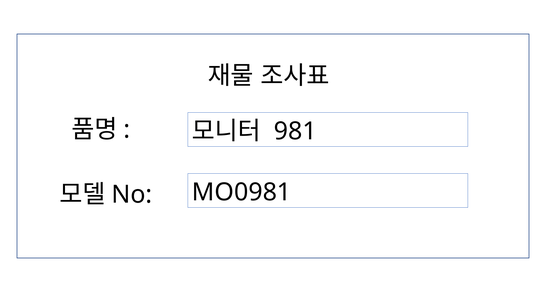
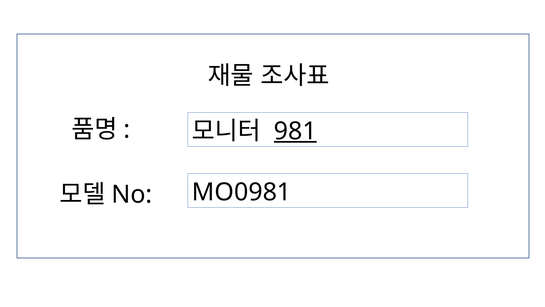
981 underline: none -> present (295, 131)
